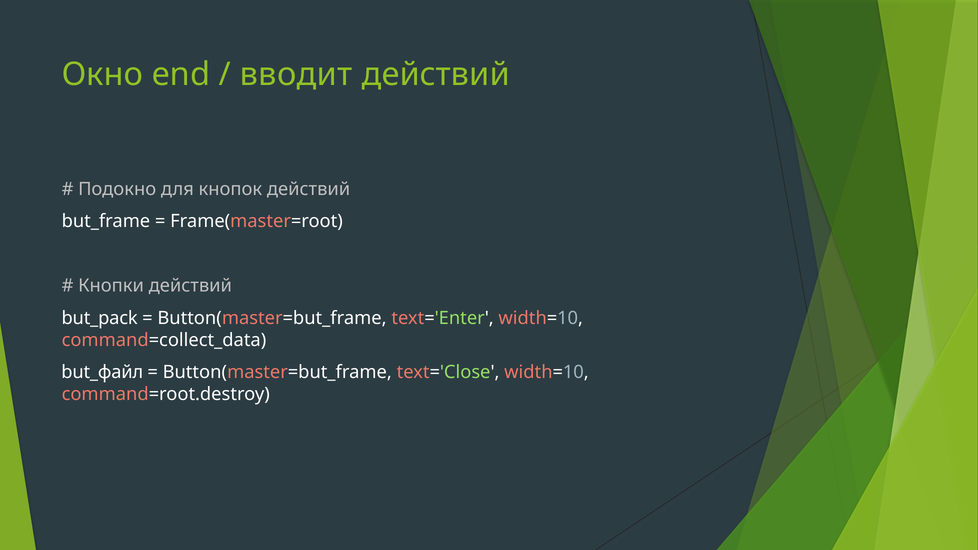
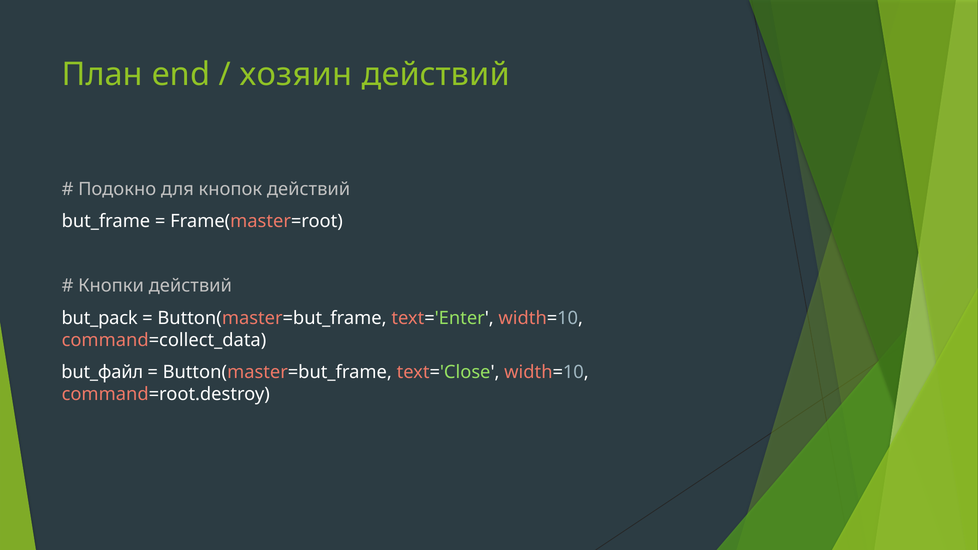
Окно: Окно -> План (102, 74)
вводит: вводит -> хозяин (296, 74)
